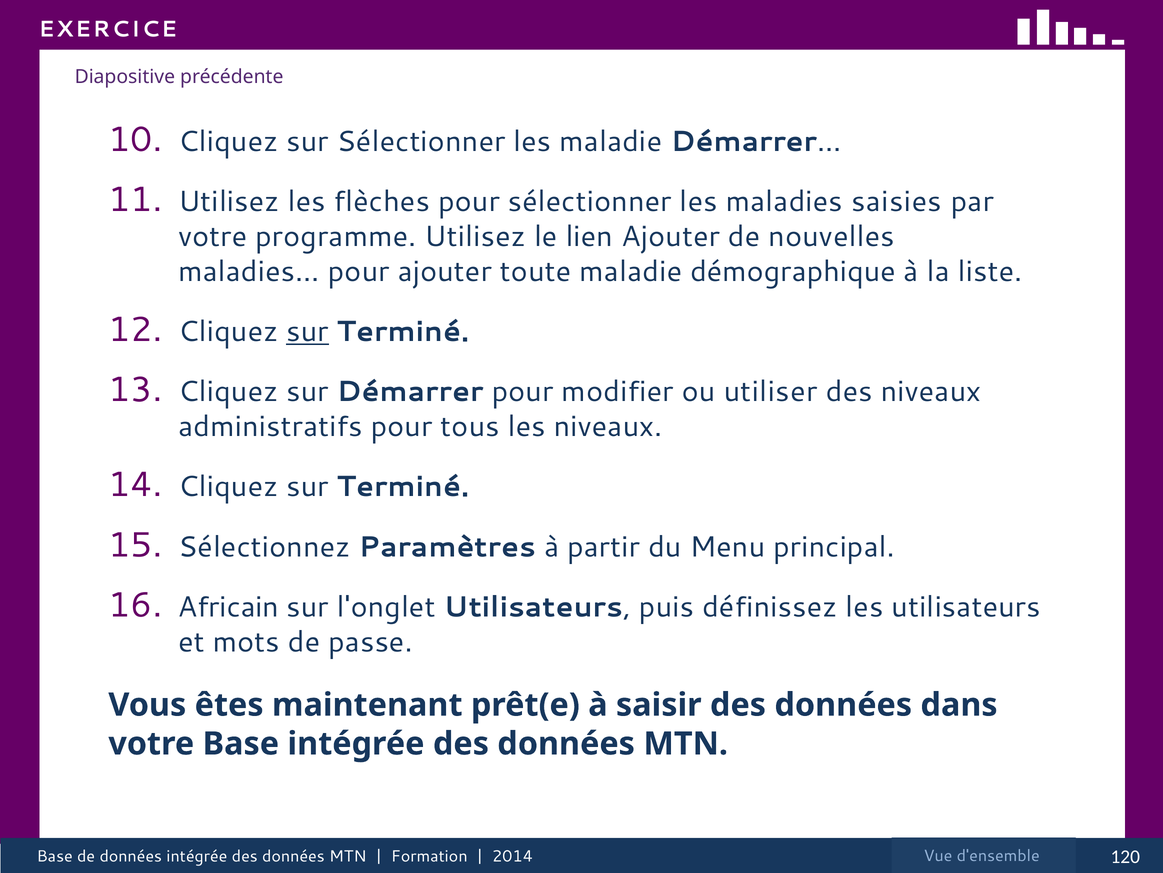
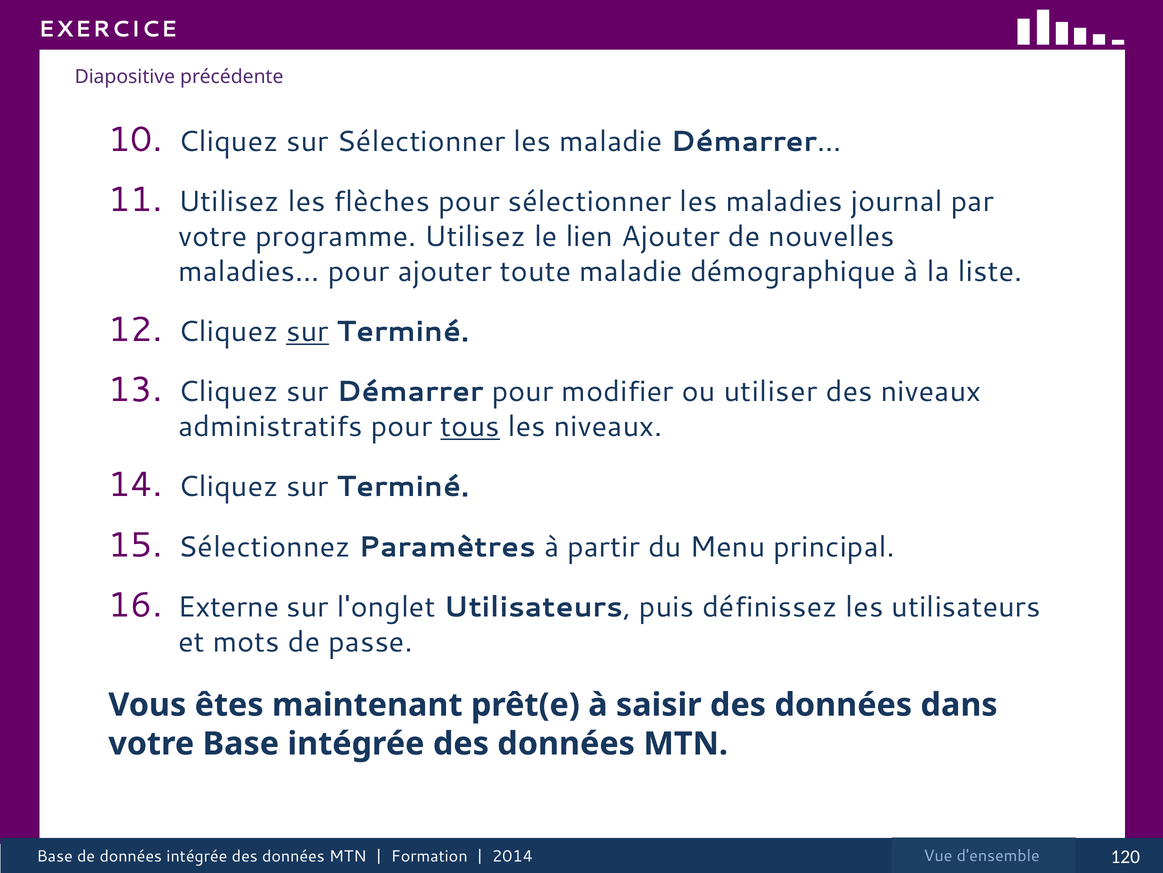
saisies: saisies -> journal (897, 202)
tous underline: none -> present (470, 426)
Africain: Africain -> Externe (228, 607)
